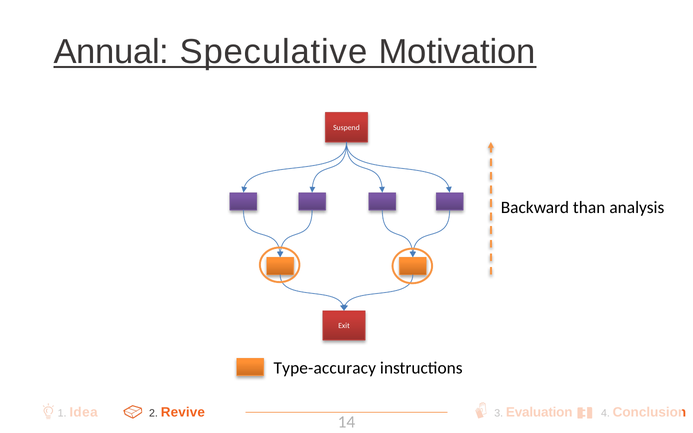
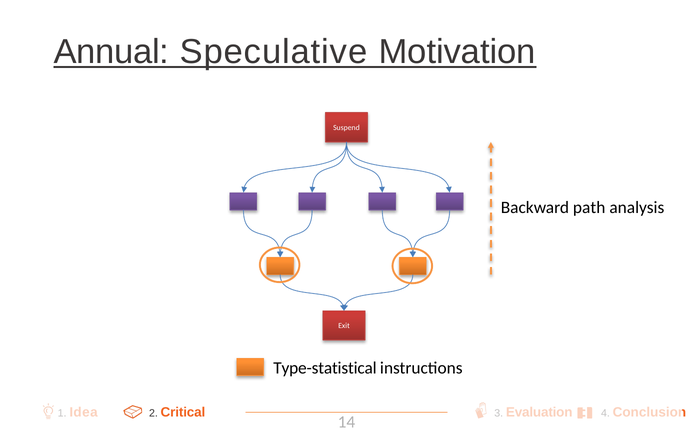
than: than -> path (589, 208)
Type-accuracy: Type-accuracy -> Type-statistical (325, 368)
Revive: Revive -> Critical (183, 412)
